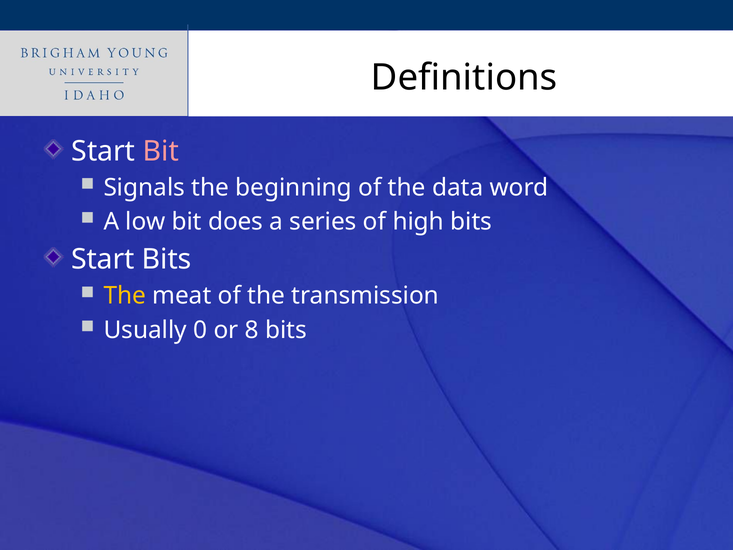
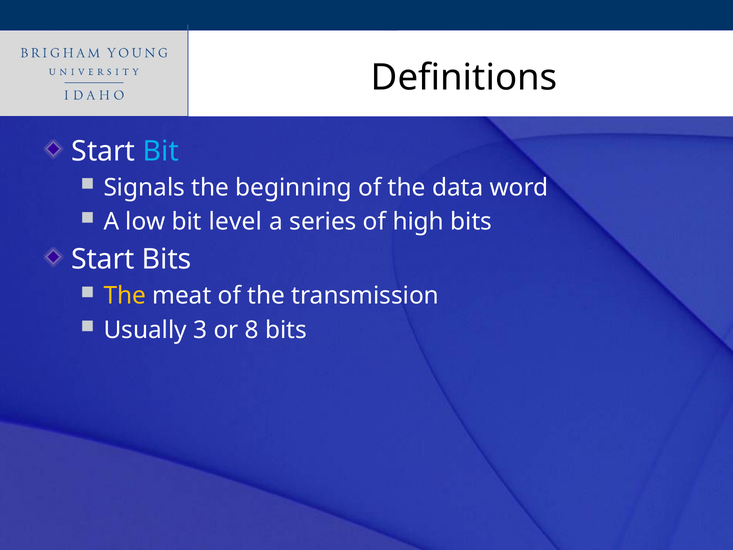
Bit colour: pink -> light blue (161, 151)
does: does -> level (235, 222)
0: 0 -> 3 (200, 330)
